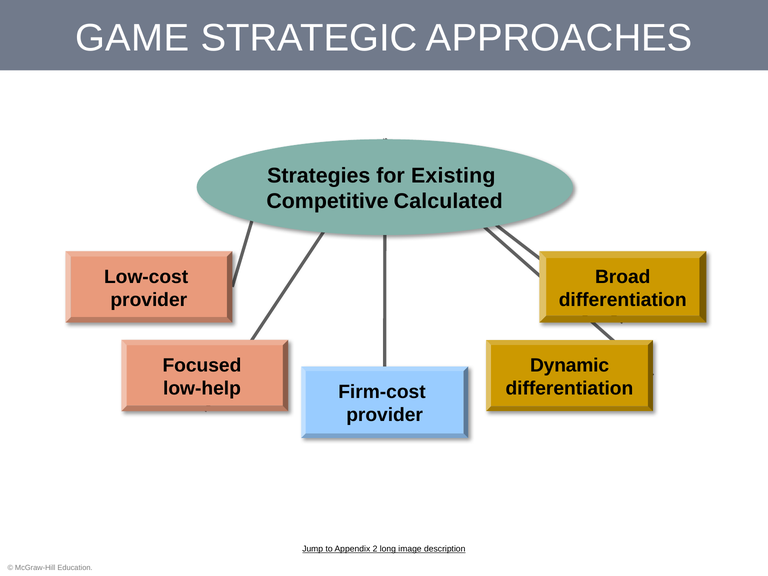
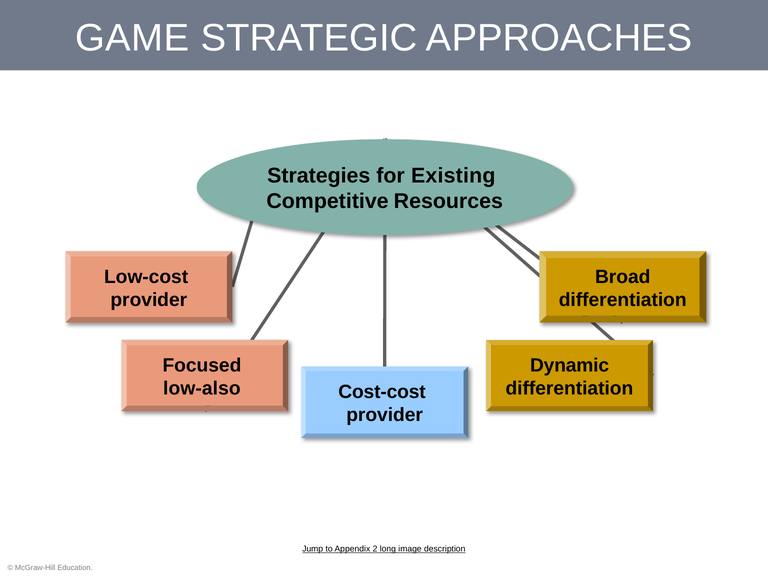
Calculated: Calculated -> Resources (448, 201)
low-help: low-help -> low-also (202, 388)
Firm-cost: Firm-cost -> Cost-cost (382, 392)
